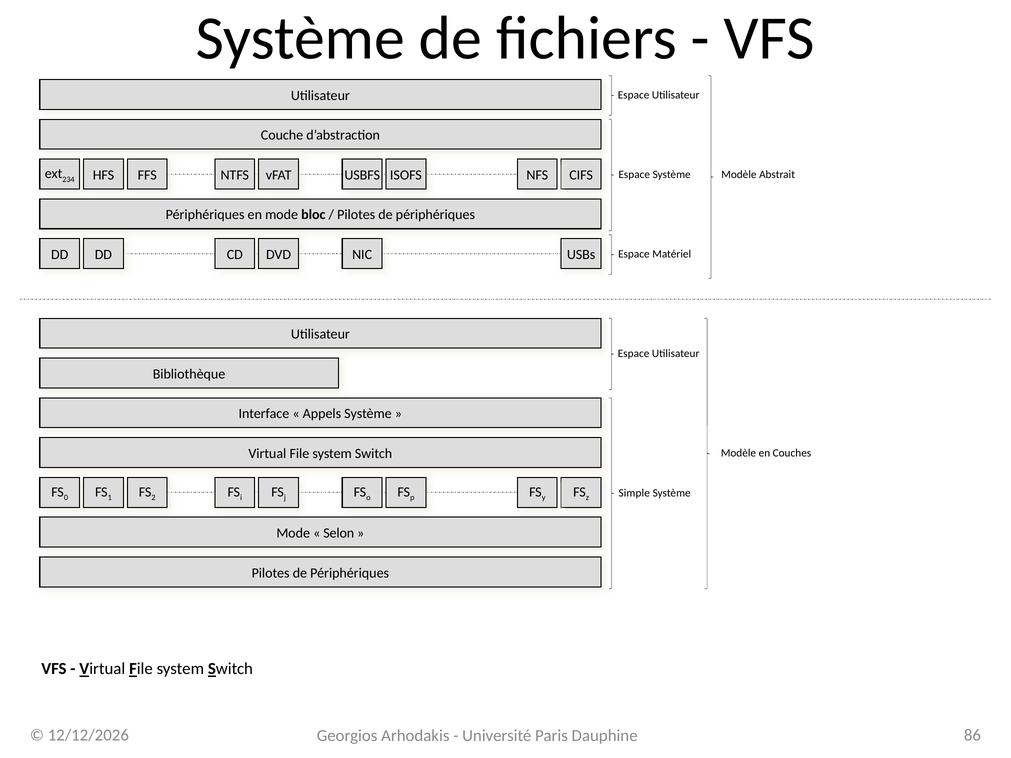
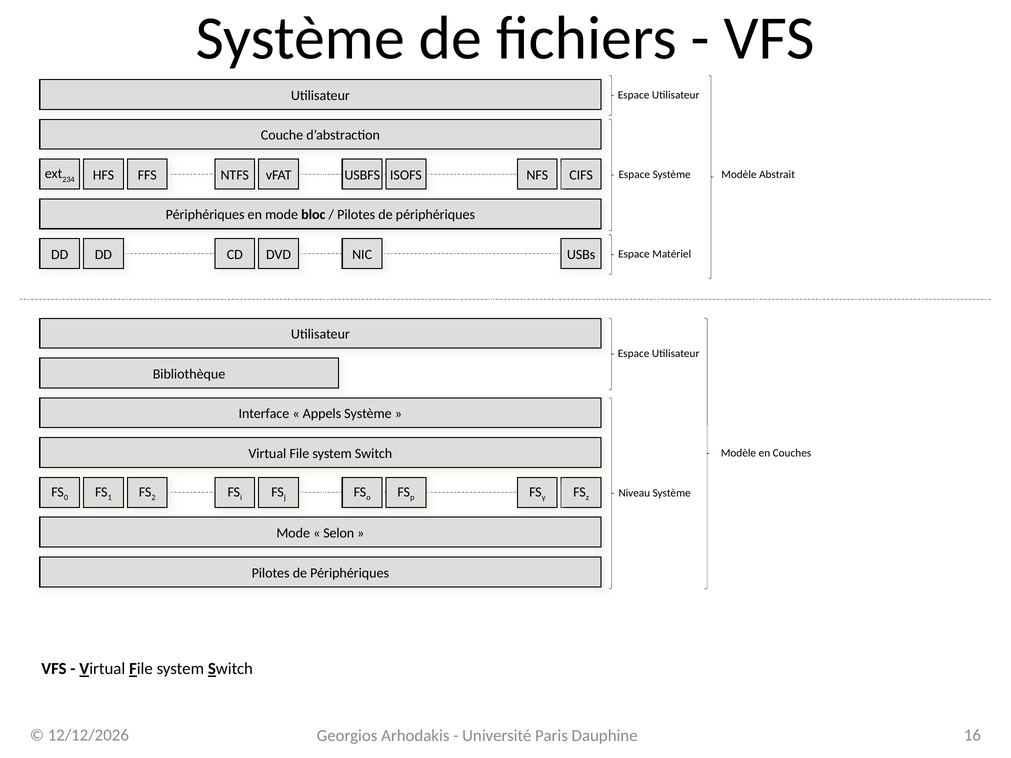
Simple: Simple -> Niveau (634, 493)
86: 86 -> 16 (972, 736)
